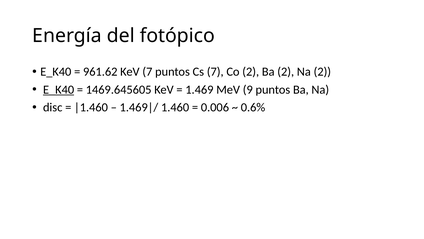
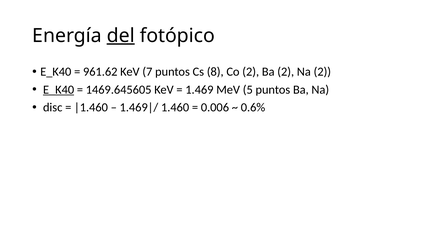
del underline: none -> present (121, 36)
Cs 7: 7 -> 8 (215, 72)
9: 9 -> 5 (248, 89)
